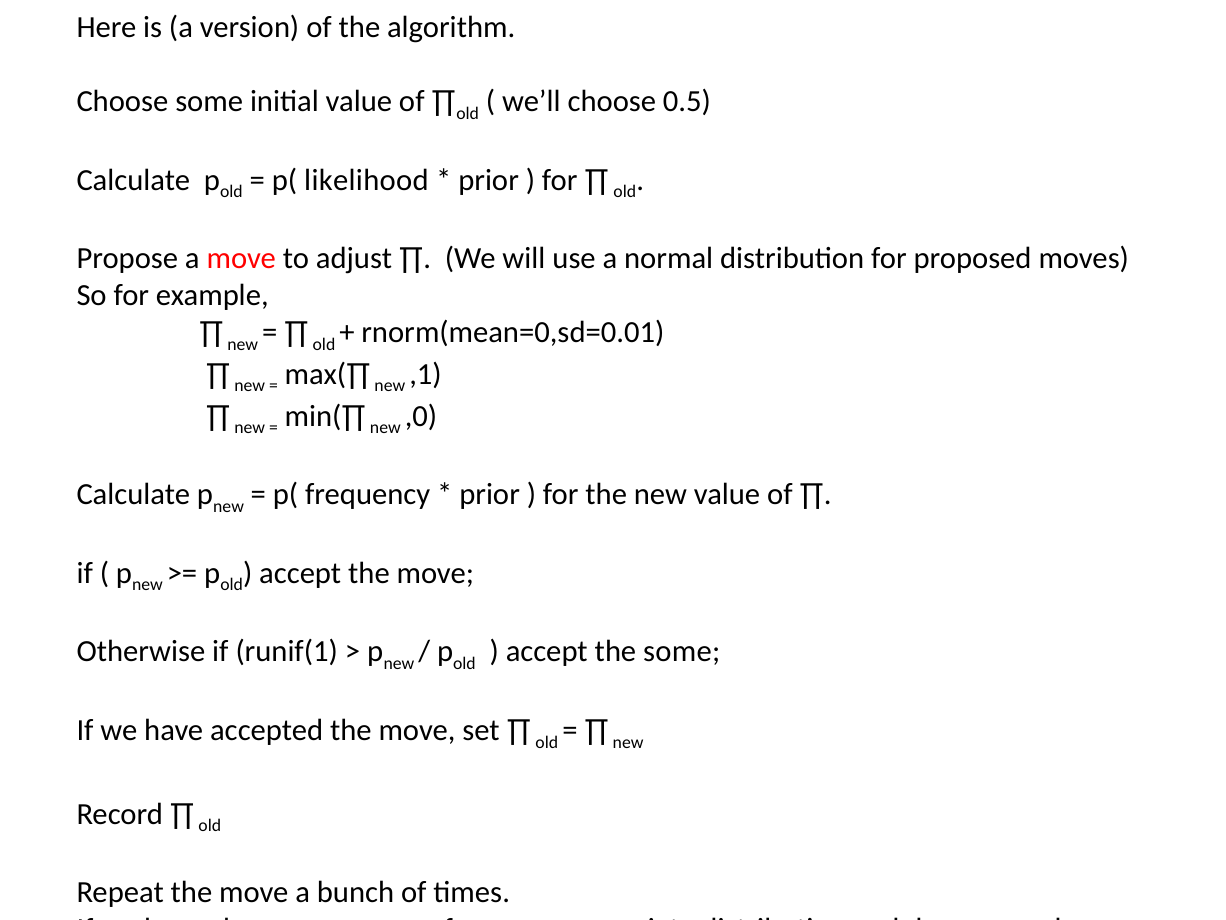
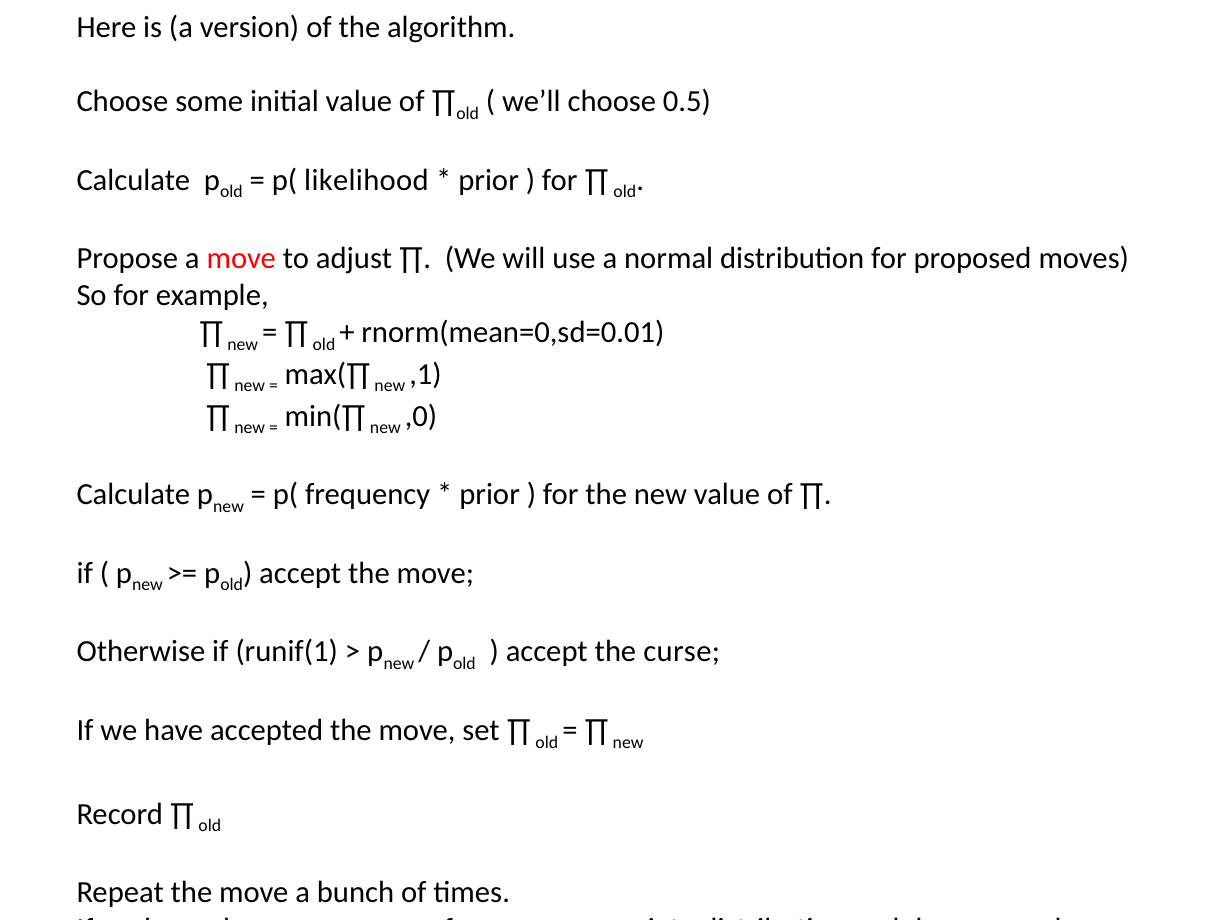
the some: some -> curse (682, 651)
